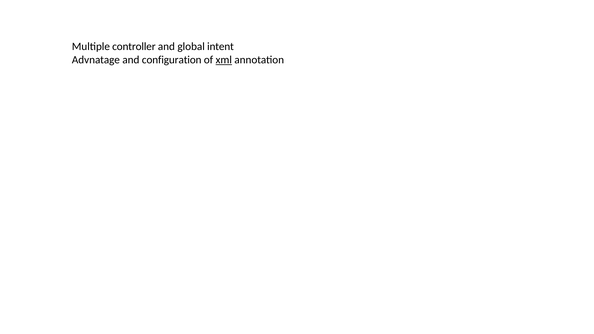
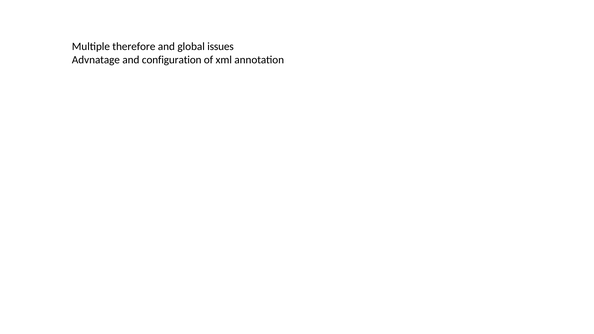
controller: controller -> therefore (134, 46)
intent: intent -> issues (220, 46)
xml underline: present -> none (224, 60)
